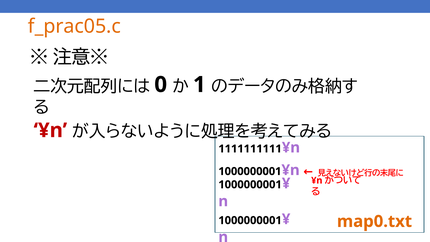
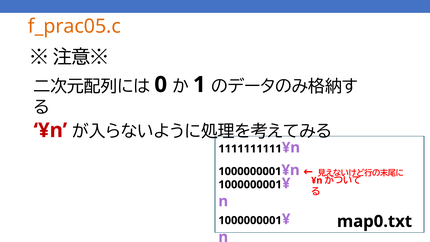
map0.txt colour: orange -> black (374, 221)
